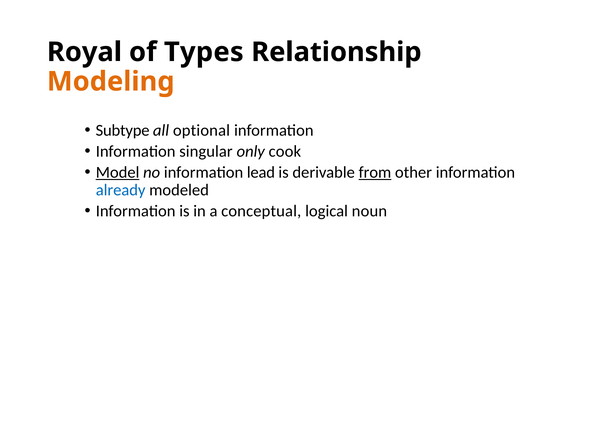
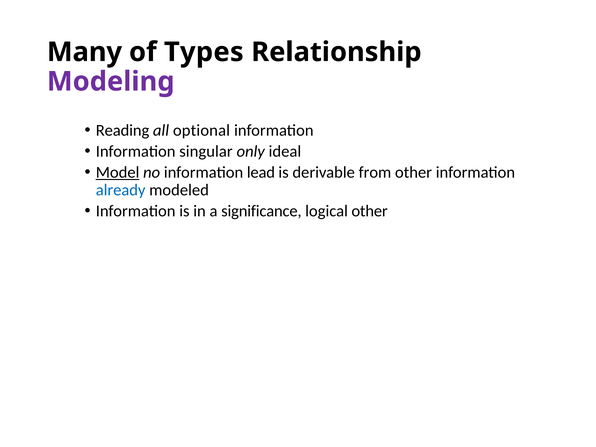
Royal: Royal -> Many (84, 52)
Modeling colour: orange -> purple (111, 82)
Subtype: Subtype -> Reading (123, 130)
cook: cook -> ideal (285, 151)
from underline: present -> none (375, 172)
conceptual: conceptual -> significance (261, 211)
logical noun: noun -> other (370, 211)
